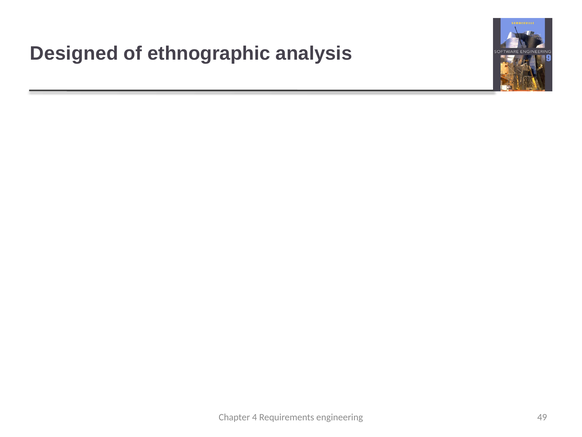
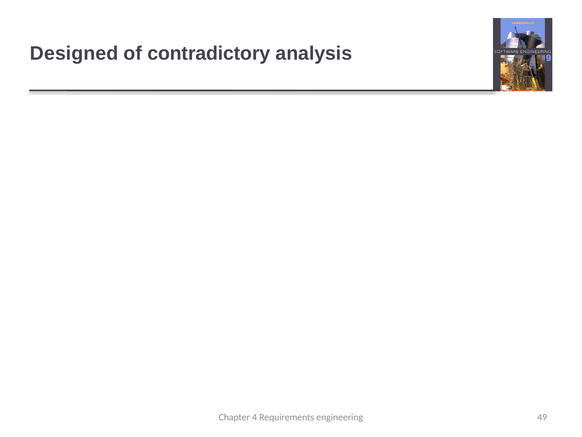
ethnographic: ethnographic -> contradictory (209, 53)
